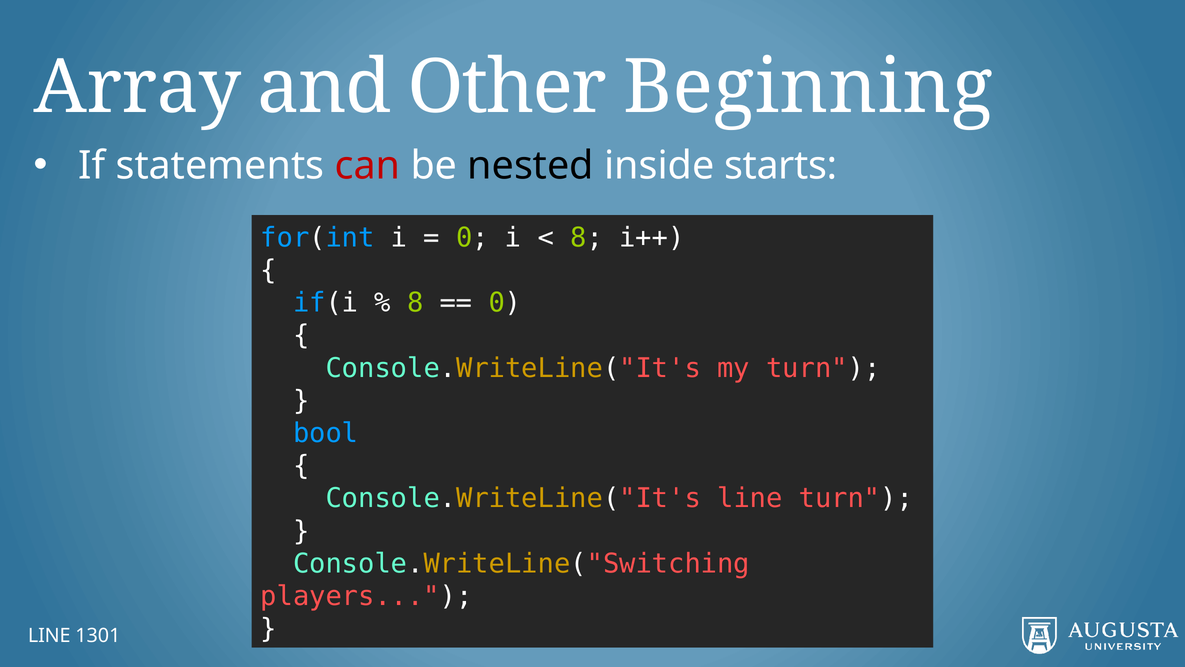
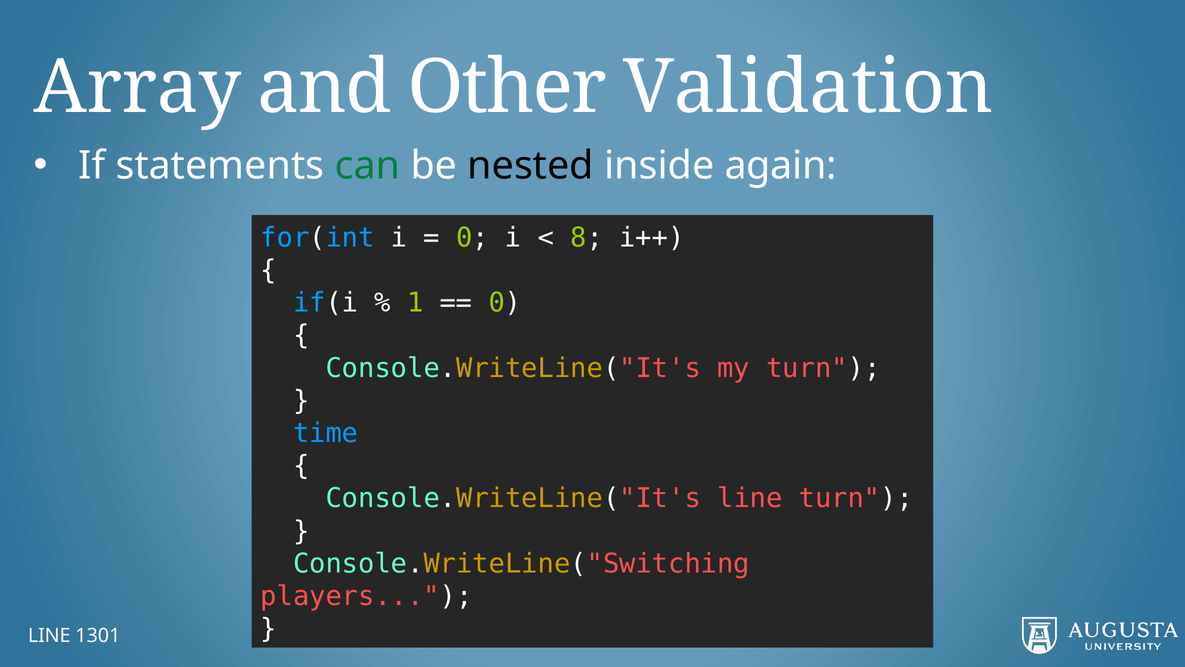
Beginning: Beginning -> Validation (808, 87)
can colour: red -> green (367, 166)
starts: starts -> again (781, 166)
8: 8 -> 1 (415, 303)
bool: bool -> time (326, 433)
